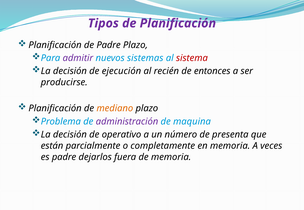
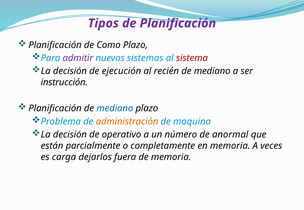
de Padre: Padre -> Como (109, 45)
entonces: entonces -> mediano (212, 71)
producirse: producirse -> instrucción (64, 82)
mediano colour: orange -> blue (115, 109)
administración colour: purple -> orange (127, 122)
presenta: presenta -> anormal (230, 135)
es padre: padre -> carga (64, 157)
